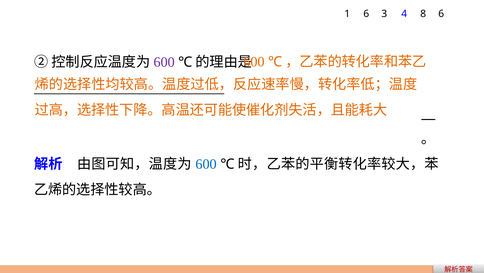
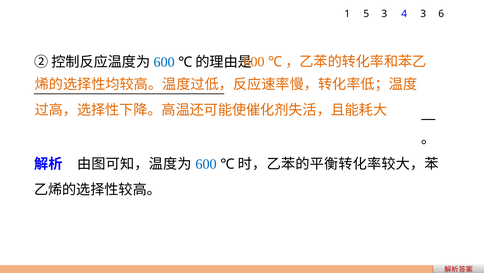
1 6: 6 -> 5 (366, 14)
4 8: 8 -> 3 (423, 14)
600 colour: purple -> blue (164, 62)
